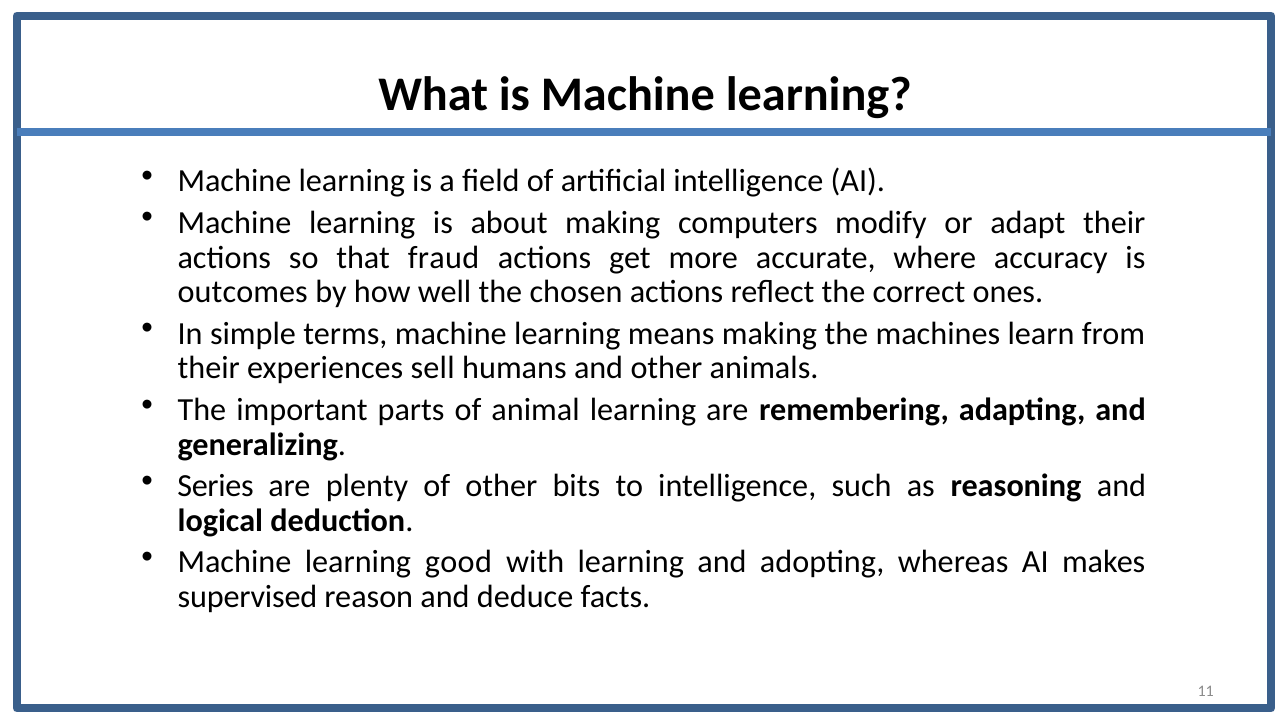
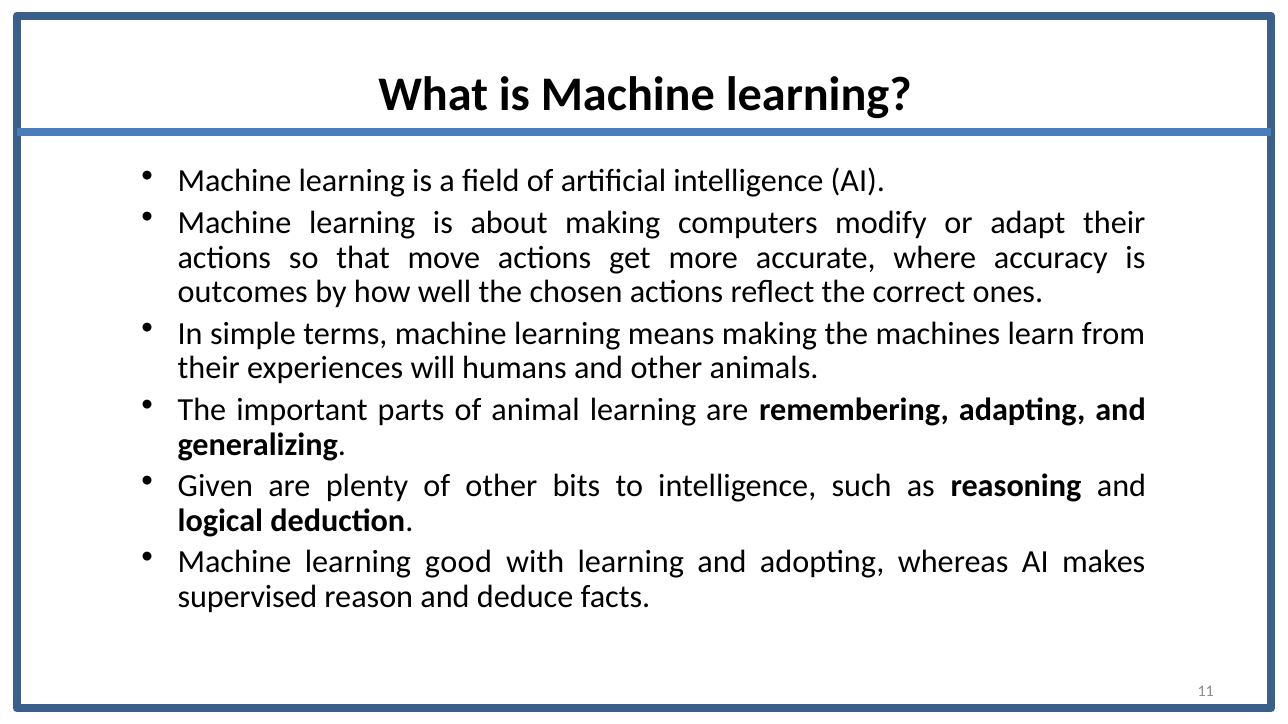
fraud: fraud -> move (444, 258)
sell: sell -> will (433, 369)
Series: Series -> Given (215, 486)
